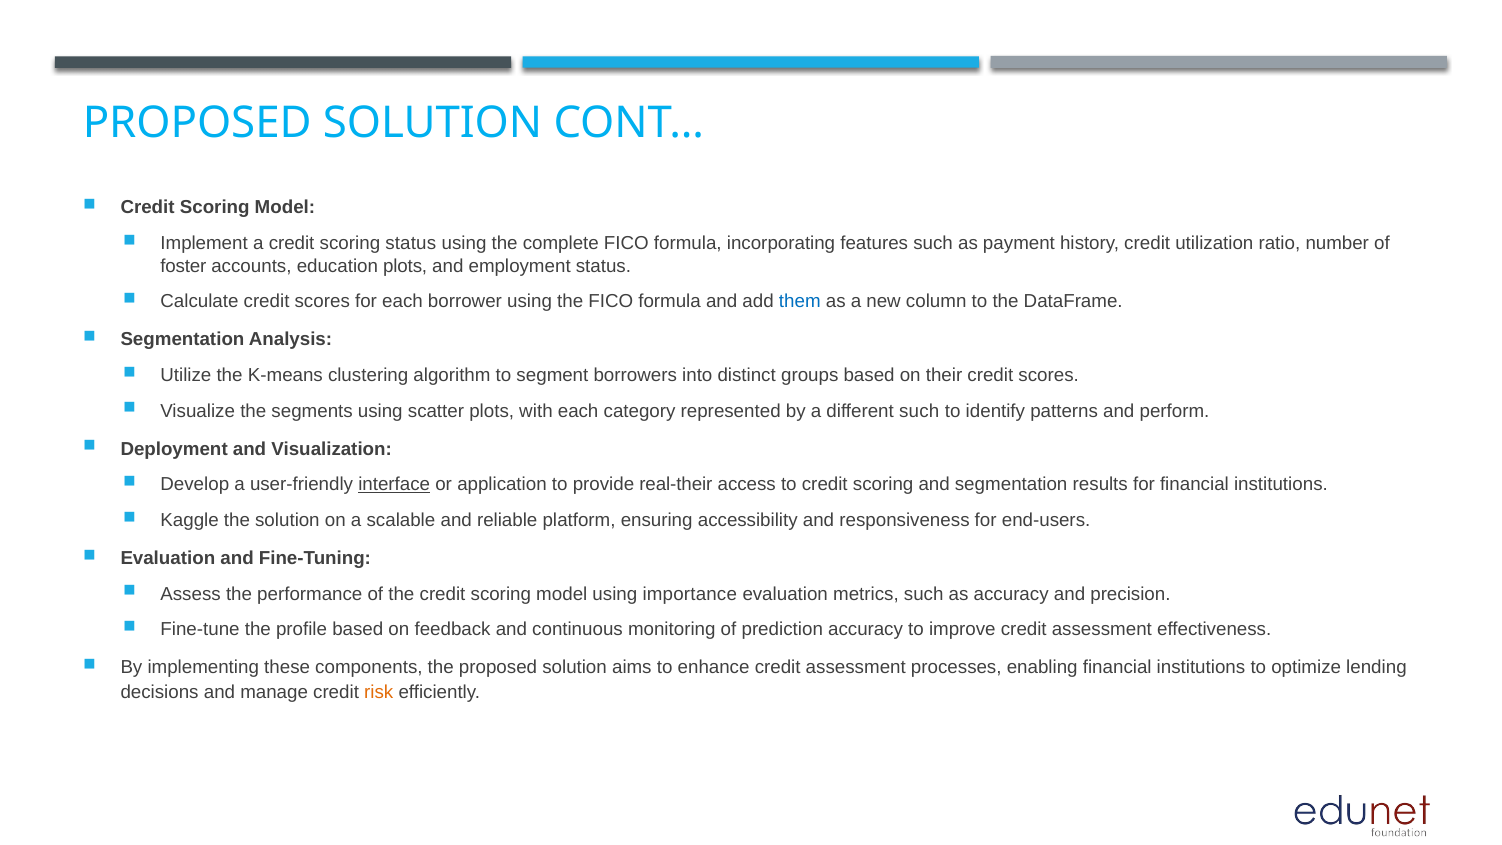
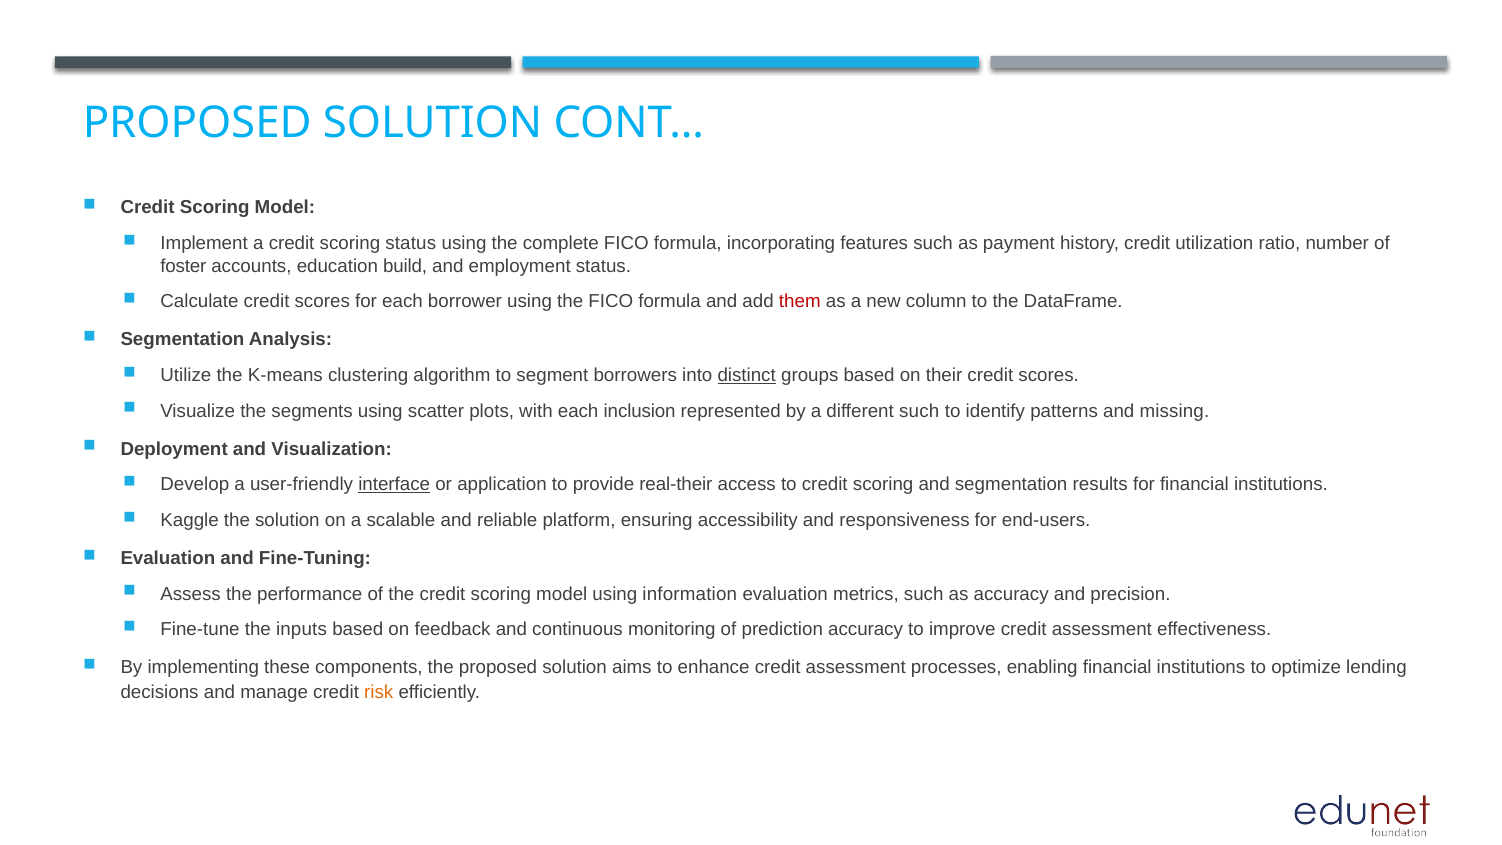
education plots: plots -> build (405, 266)
them colour: blue -> red (800, 302)
distinct underline: none -> present (747, 375)
category: category -> inclusion (640, 411)
perform: perform -> missing (1174, 411)
importance: importance -> information (690, 594)
profile: profile -> inputs (301, 630)
